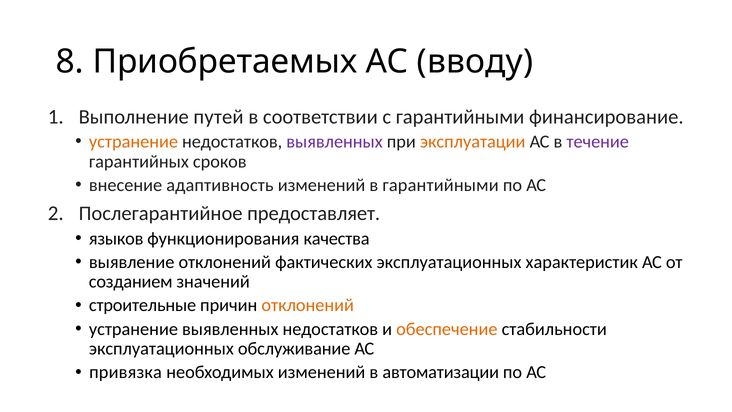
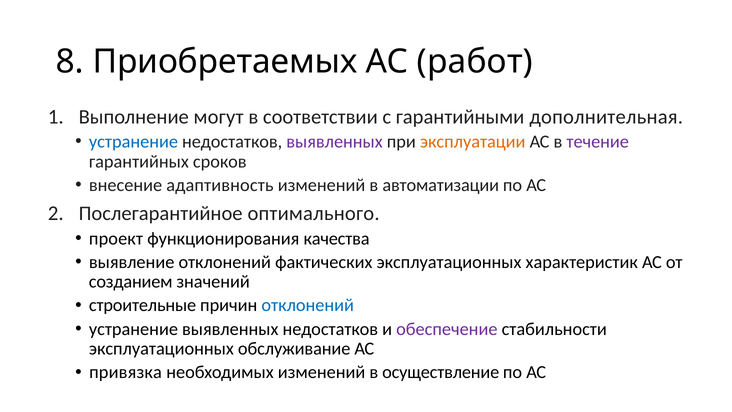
вводу: вводу -> работ (475, 62)
путей: путей -> могут (219, 117)
финансирование: финансирование -> дополнительная (606, 117)
устранение colour: orange -> blue (133, 142)
в гарантийными: гарантийными -> автоматизации (441, 185)
предоставляет: предоставляет -> оптимального (314, 214)
языков: языков -> проект (116, 238)
отклонений colour: orange -> blue (308, 305)
обеспечение colour: orange -> purple (447, 329)
автоматизации: автоматизации -> осуществление (441, 372)
